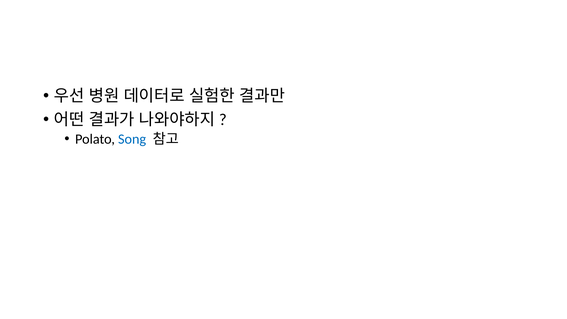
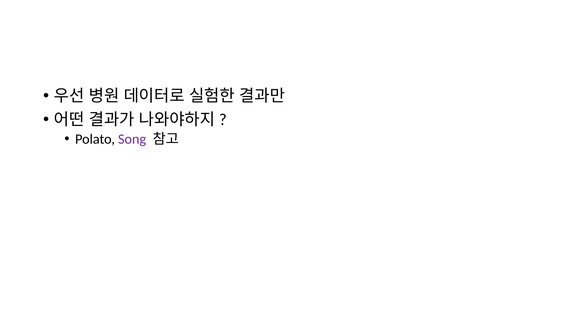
Song colour: blue -> purple (132, 139)
